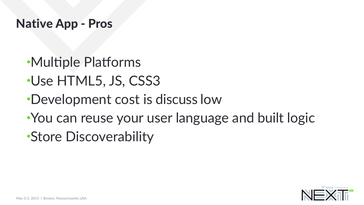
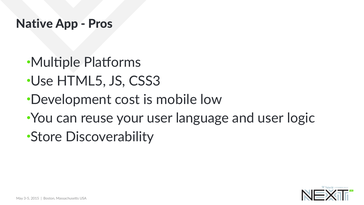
discuss: discuss -> mobile (177, 100)
and built: built -> user (271, 118)
